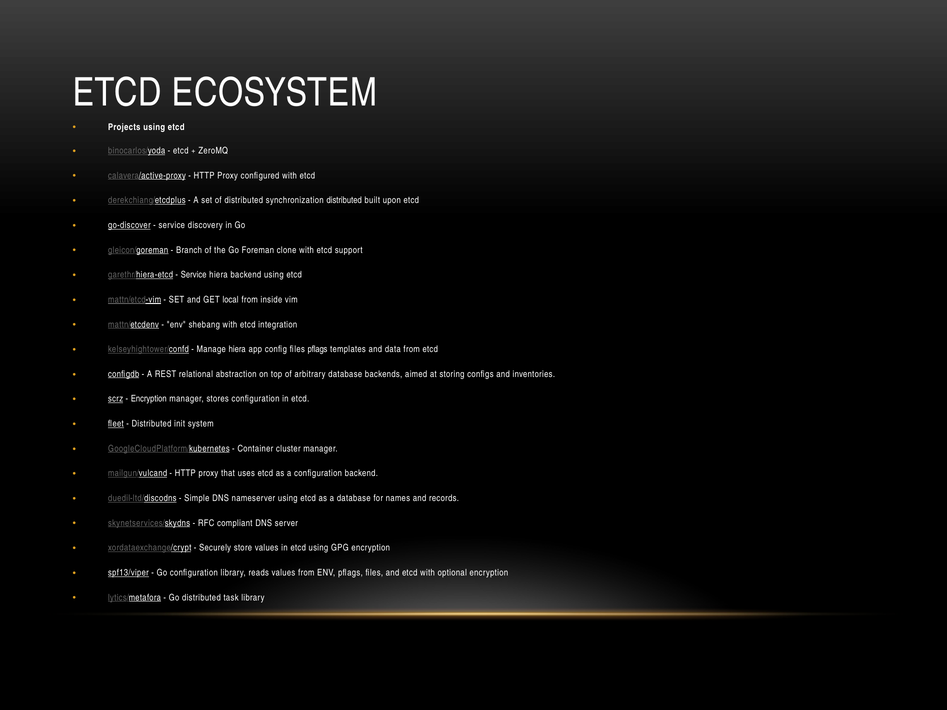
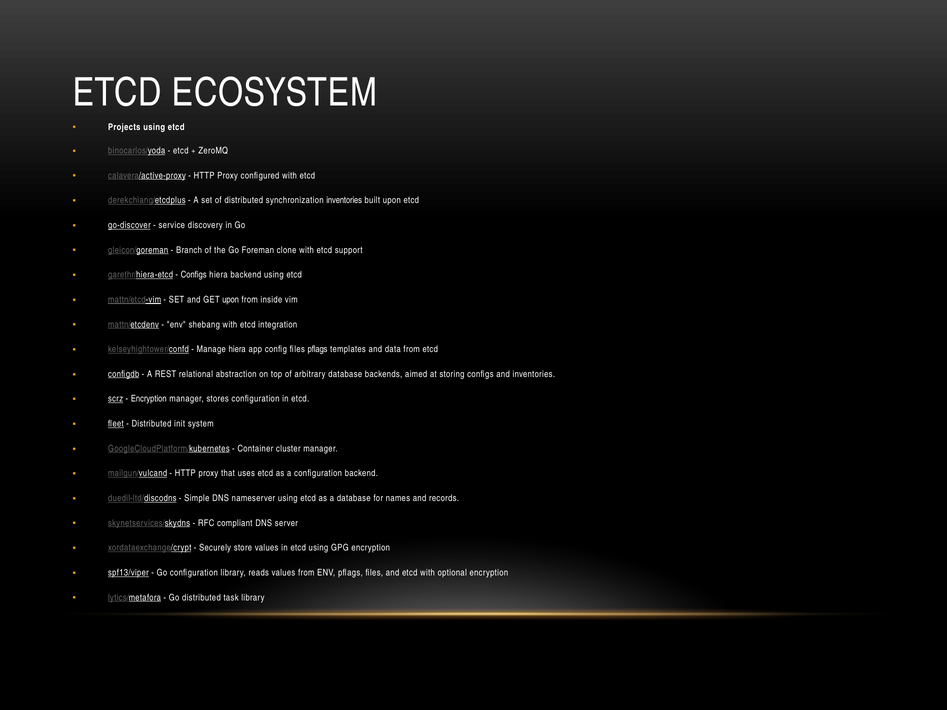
synchronization distributed: distributed -> inventories (344, 200)
Service: Service -> Configs (194, 275)
GET local: local -> upon (231, 300)
